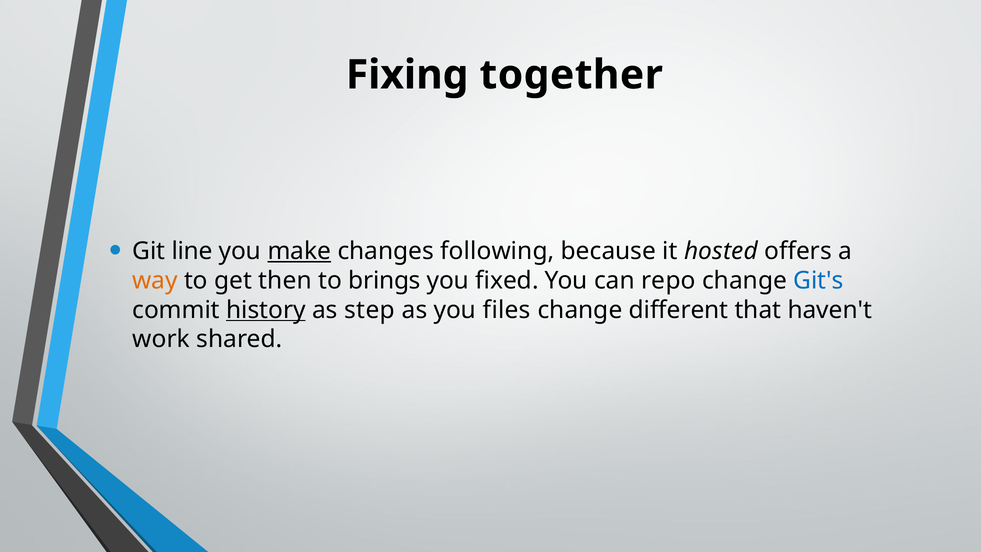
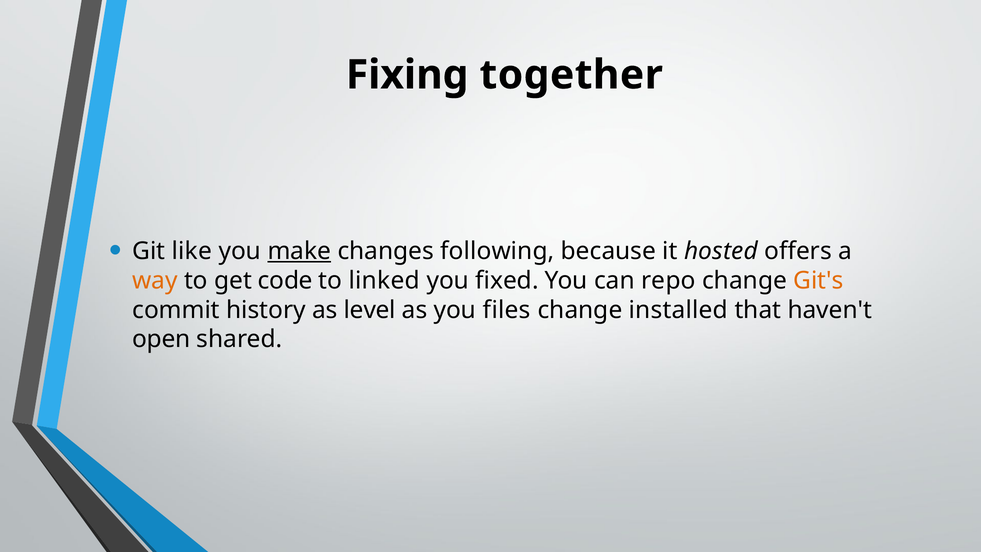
line: line -> like (192, 251)
then: then -> code (285, 280)
brings: brings -> linked (384, 280)
Git's colour: blue -> orange (818, 280)
history underline: present -> none (266, 310)
step: step -> level (370, 310)
different: different -> installed (678, 310)
work: work -> open (161, 339)
